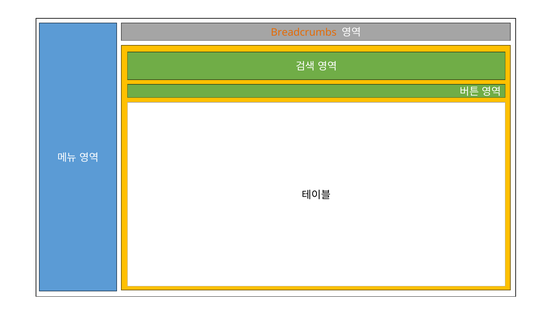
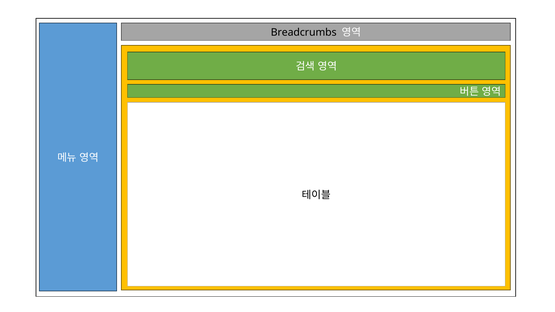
Breadcrumbs colour: orange -> black (304, 33)
